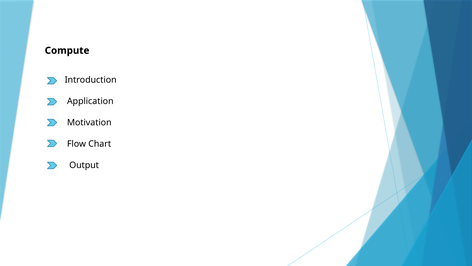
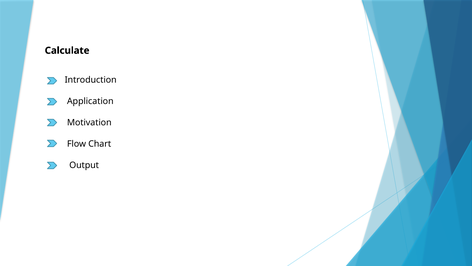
Compute: Compute -> Calculate (67, 50)
